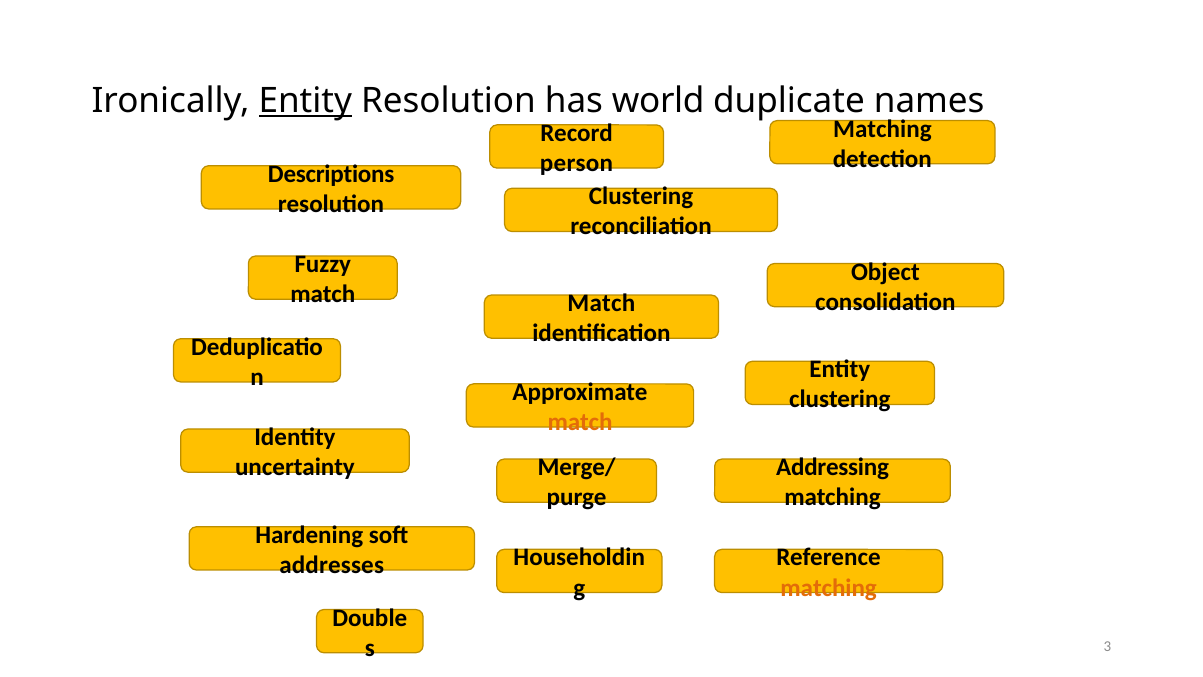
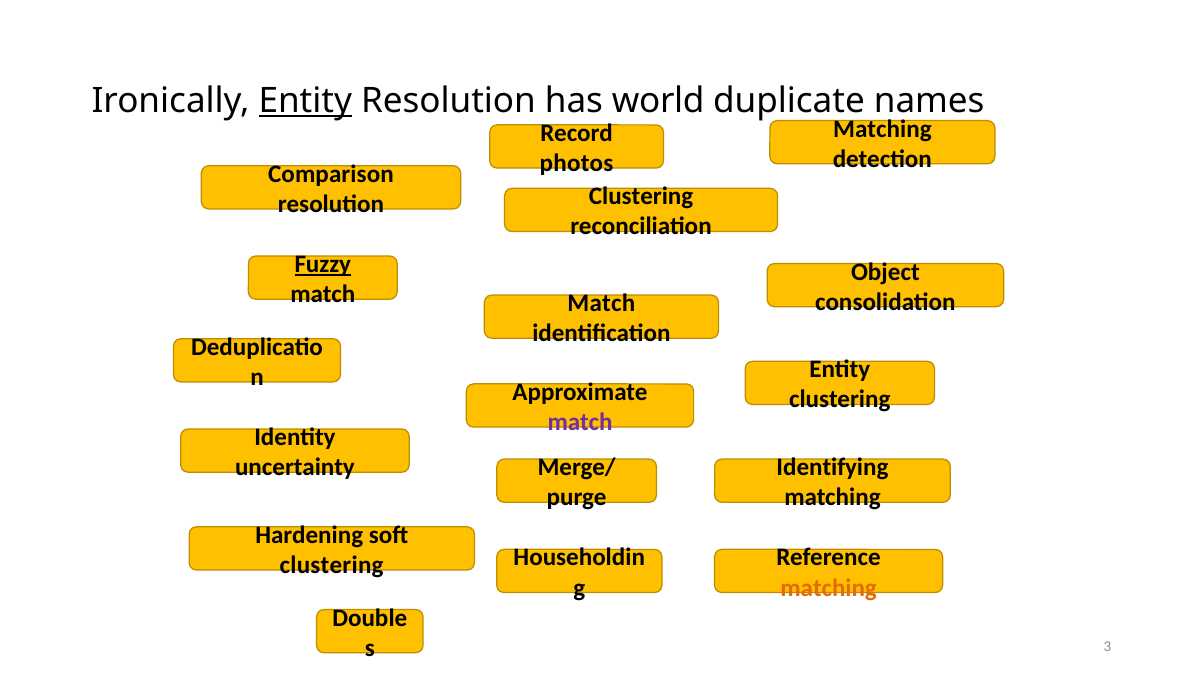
person: person -> photos (577, 163)
Descriptions: Descriptions -> Comparison (331, 174)
Fuzzy underline: none -> present (323, 264)
match colour: orange -> purple (580, 422)
Addressing: Addressing -> Identifying (832, 467)
addresses: addresses -> clustering (332, 565)
